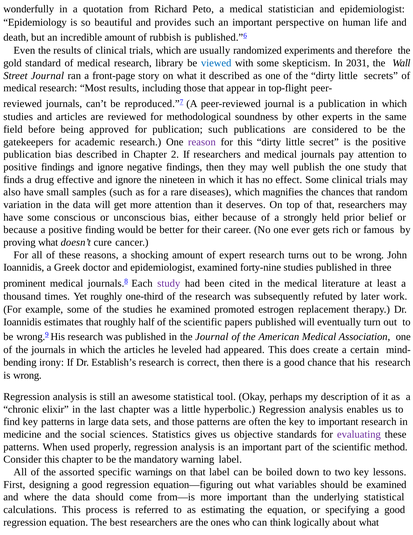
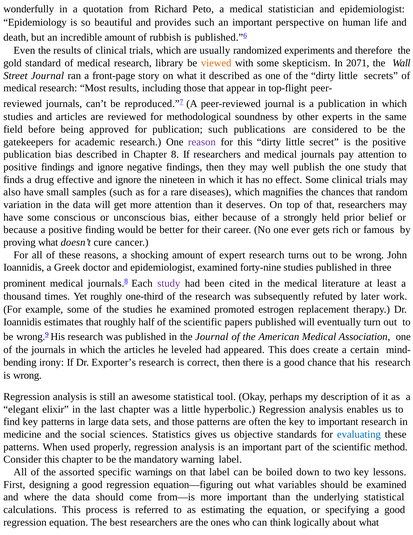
viewed colour: blue -> orange (216, 63)
2031: 2031 -> 2071 (358, 63)
2: 2 -> 8 (175, 154)
Establish’s: Establish’s -> Exporter’s (114, 362)
chronic: chronic -> elegant (21, 409)
evaluating colour: purple -> blue (359, 434)
